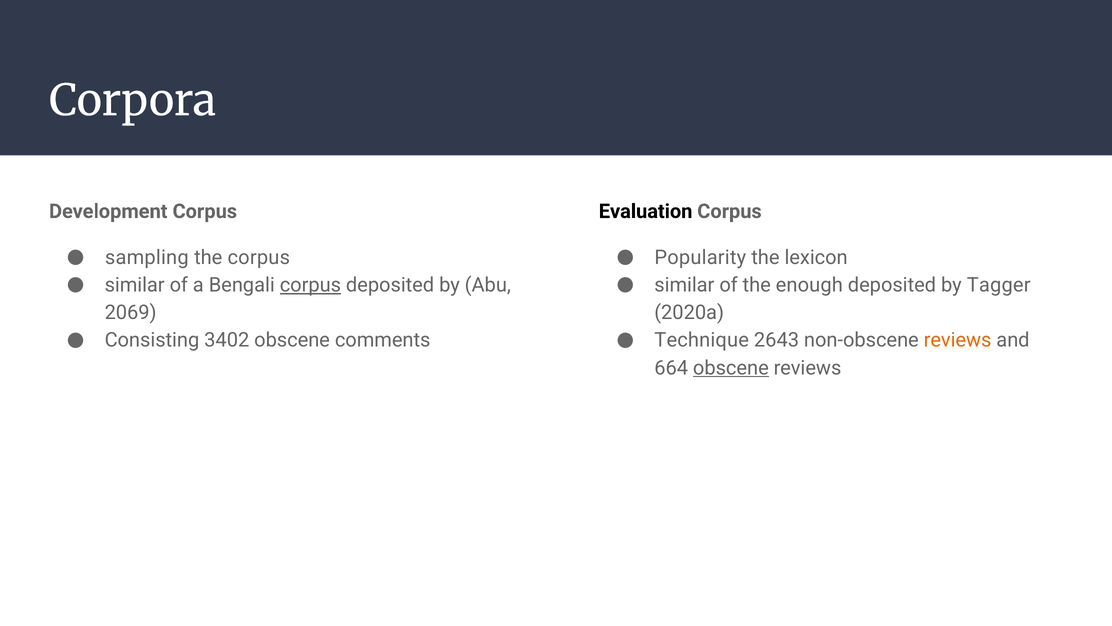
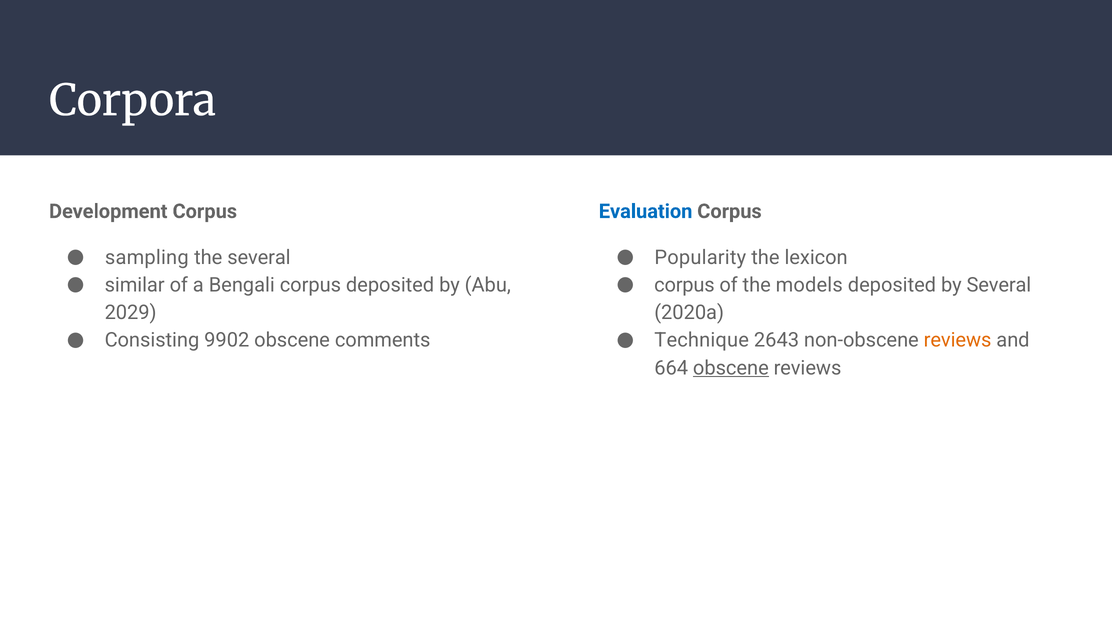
Evaluation colour: black -> blue (646, 211)
the corpus: corpus -> several (259, 257)
corpus underline: present -> none (310, 285)
similar: similar -> corpus (684, 285)
enough: enough -> models (809, 285)
by Tagger: Tagger -> Several (999, 285)
2069: 2069 -> 2029 (131, 312)
3402: 3402 -> 9902 (227, 340)
